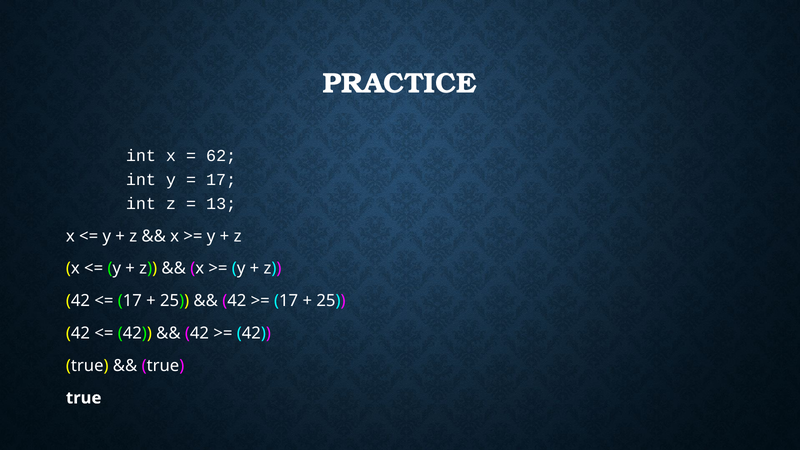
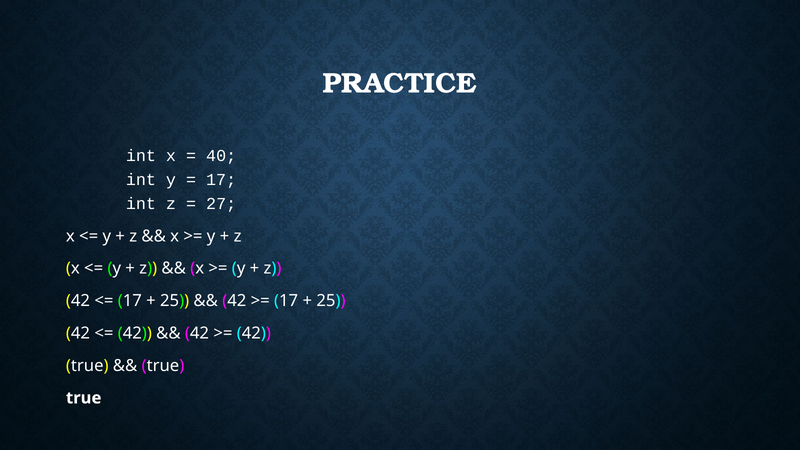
62: 62 -> 40 (221, 156)
13: 13 -> 27 (221, 204)
